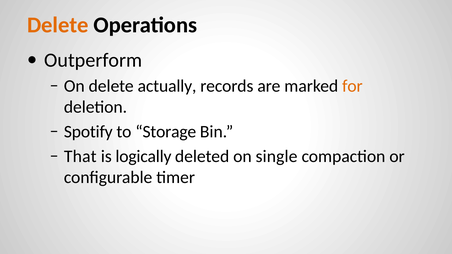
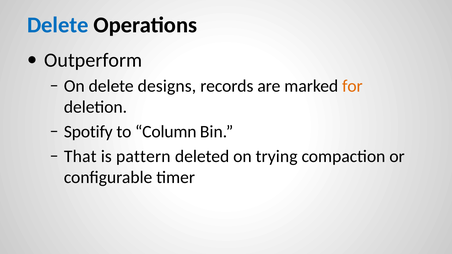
Delete colour: orange -> blue (58, 25)
actually: actually -> designs (167, 86)
Storage: Storage -> Column (166, 132)
logically: logically -> pattern (143, 157)
single: single -> trying (277, 157)
